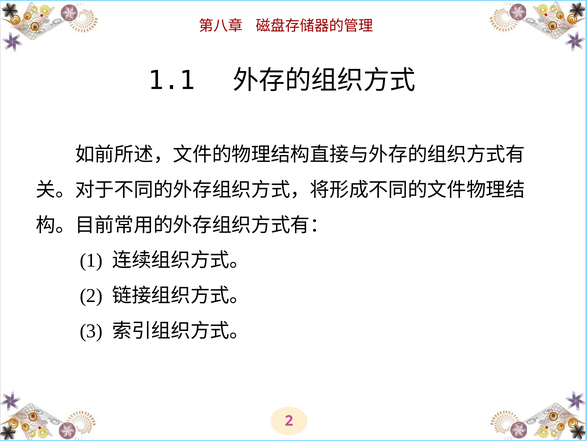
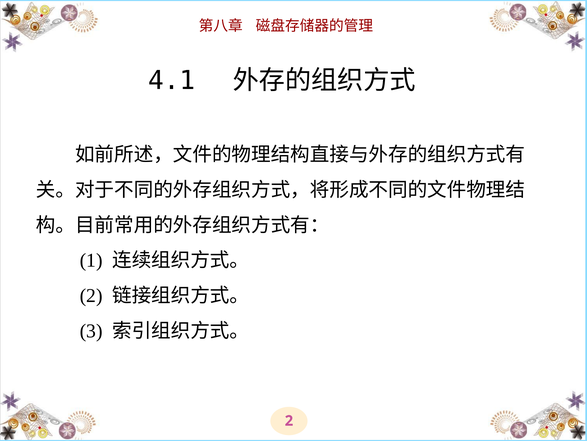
1.1: 1.1 -> 4.1 (172, 81)
